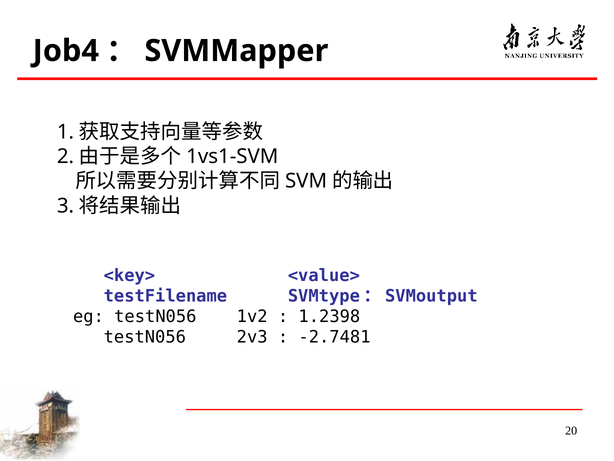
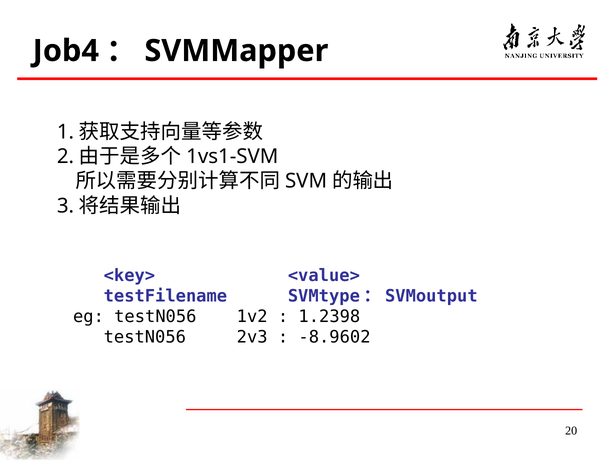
-2.7481: -2.7481 -> -8.9602 (334, 337)
